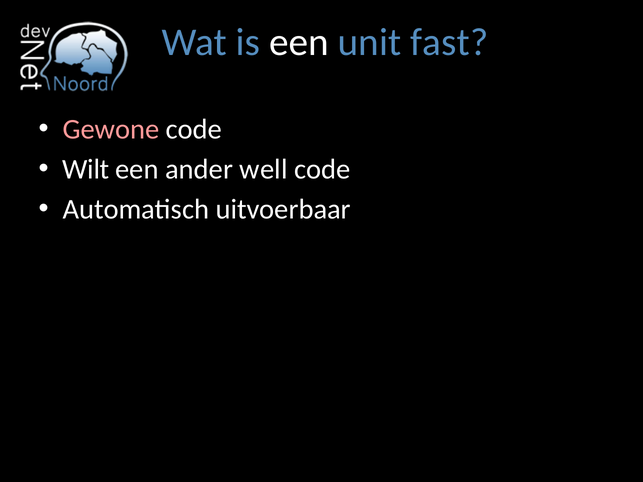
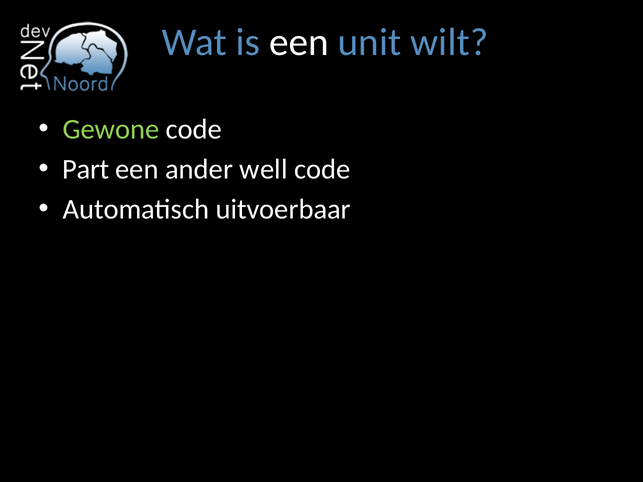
fast: fast -> wilt (449, 42)
Gewone colour: pink -> light green (111, 130)
Wilt: Wilt -> Part (86, 170)
